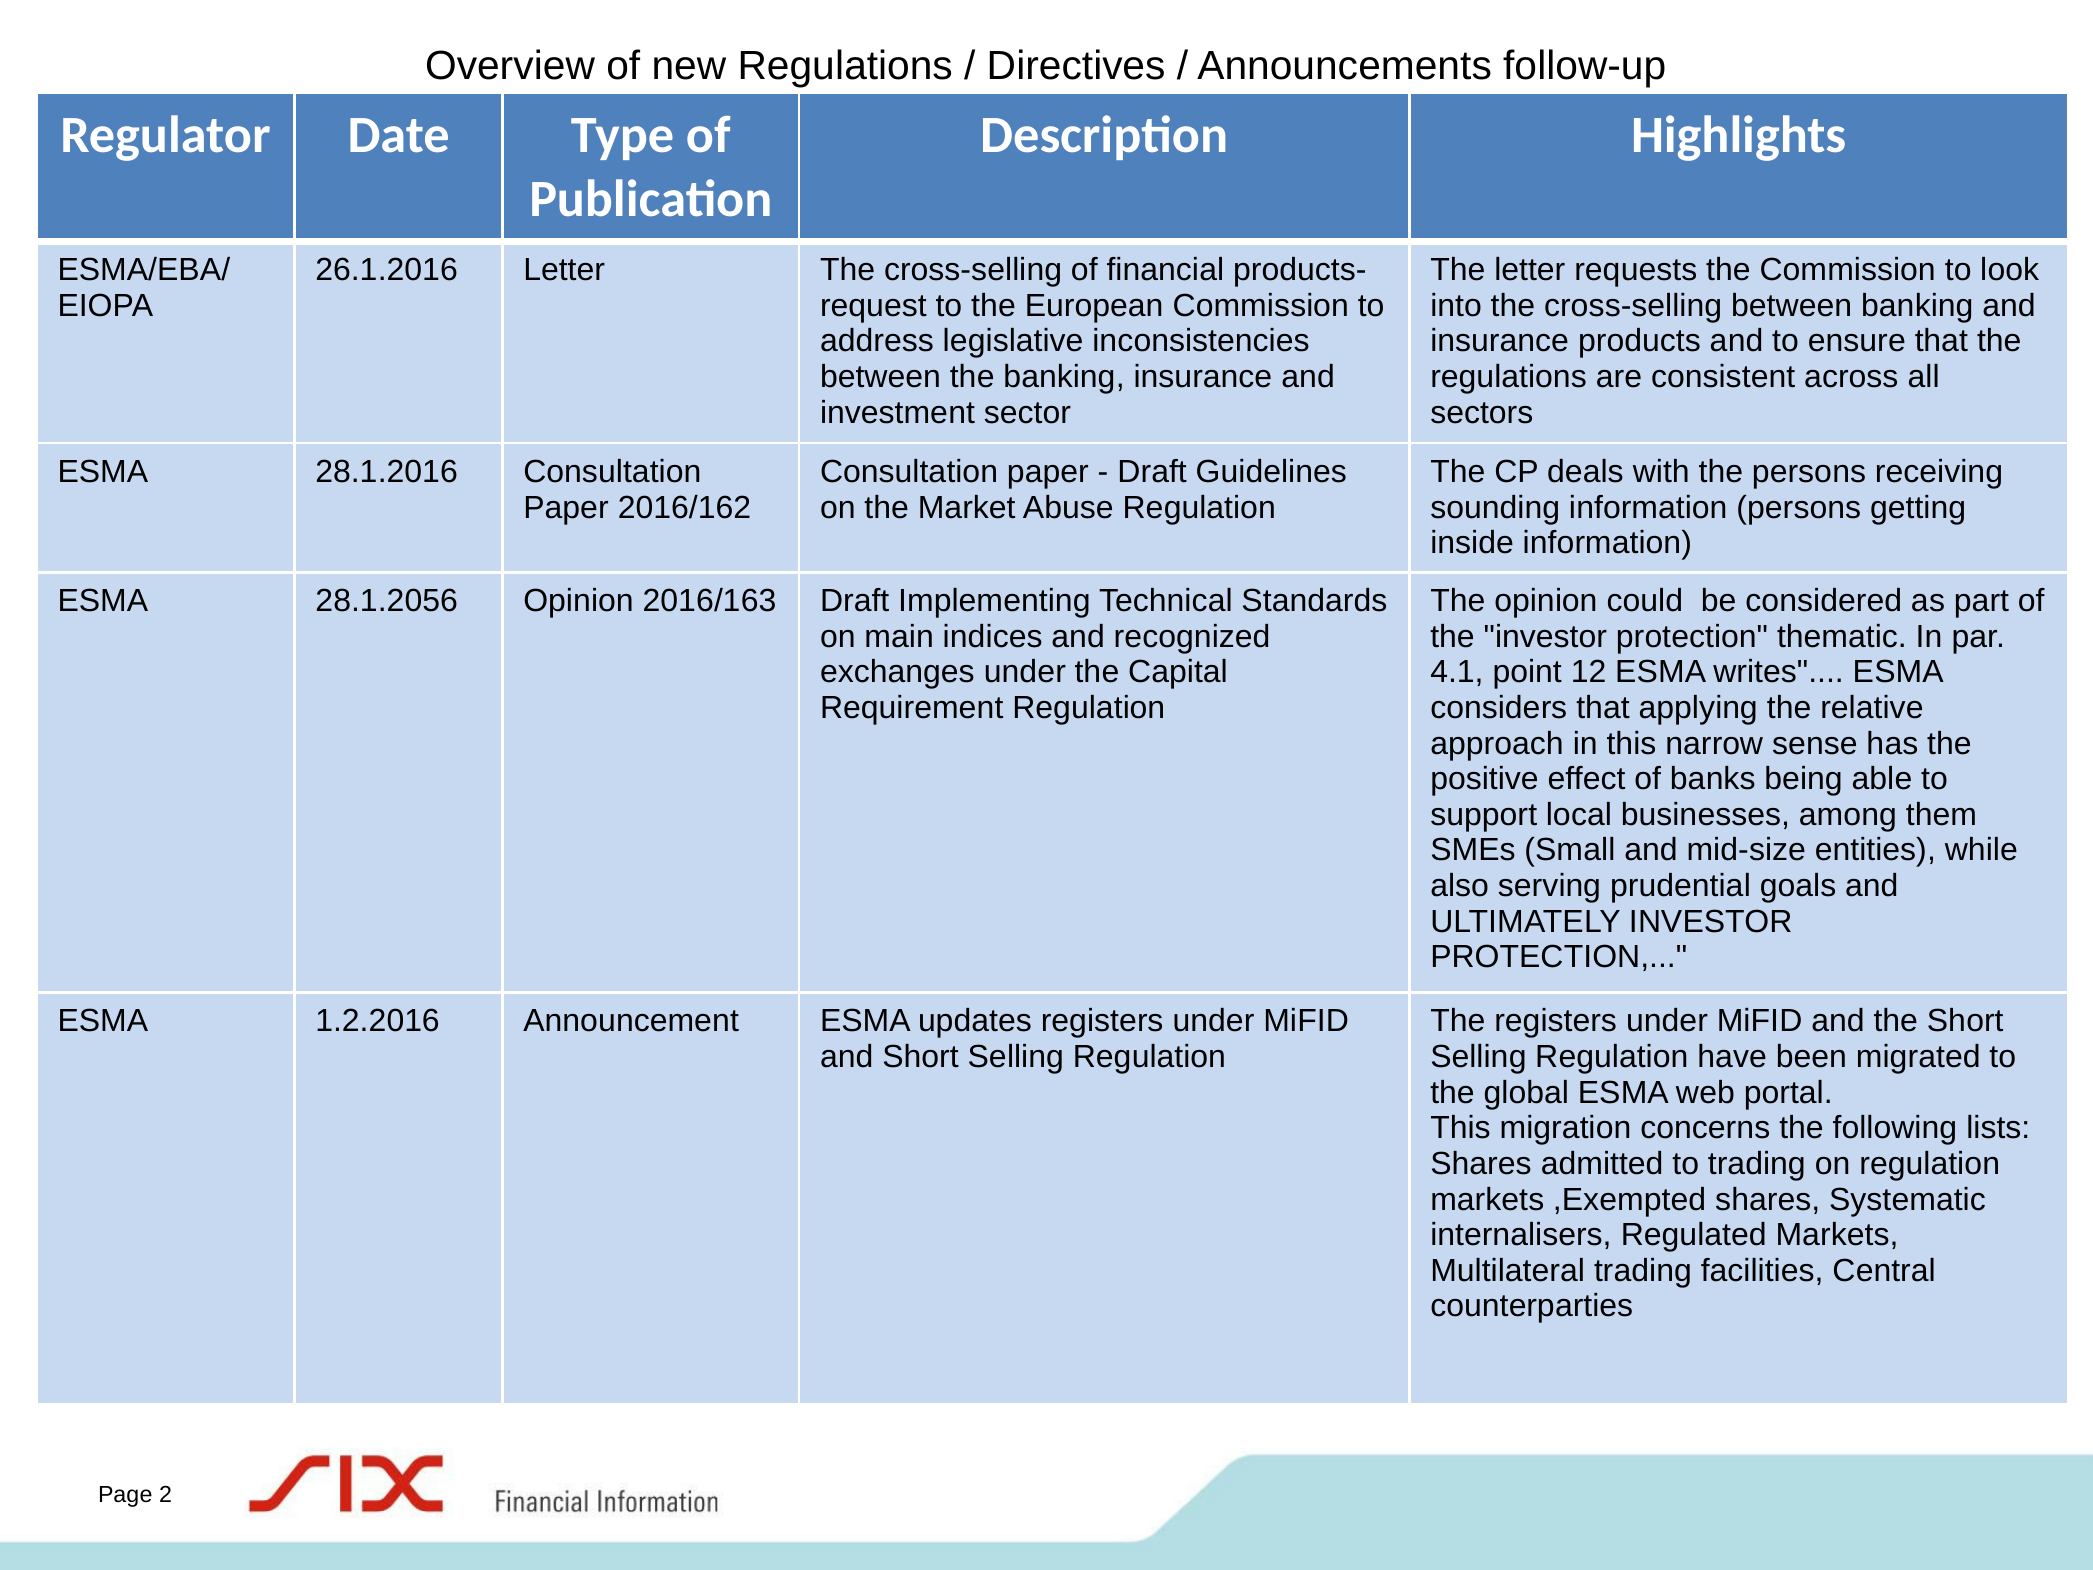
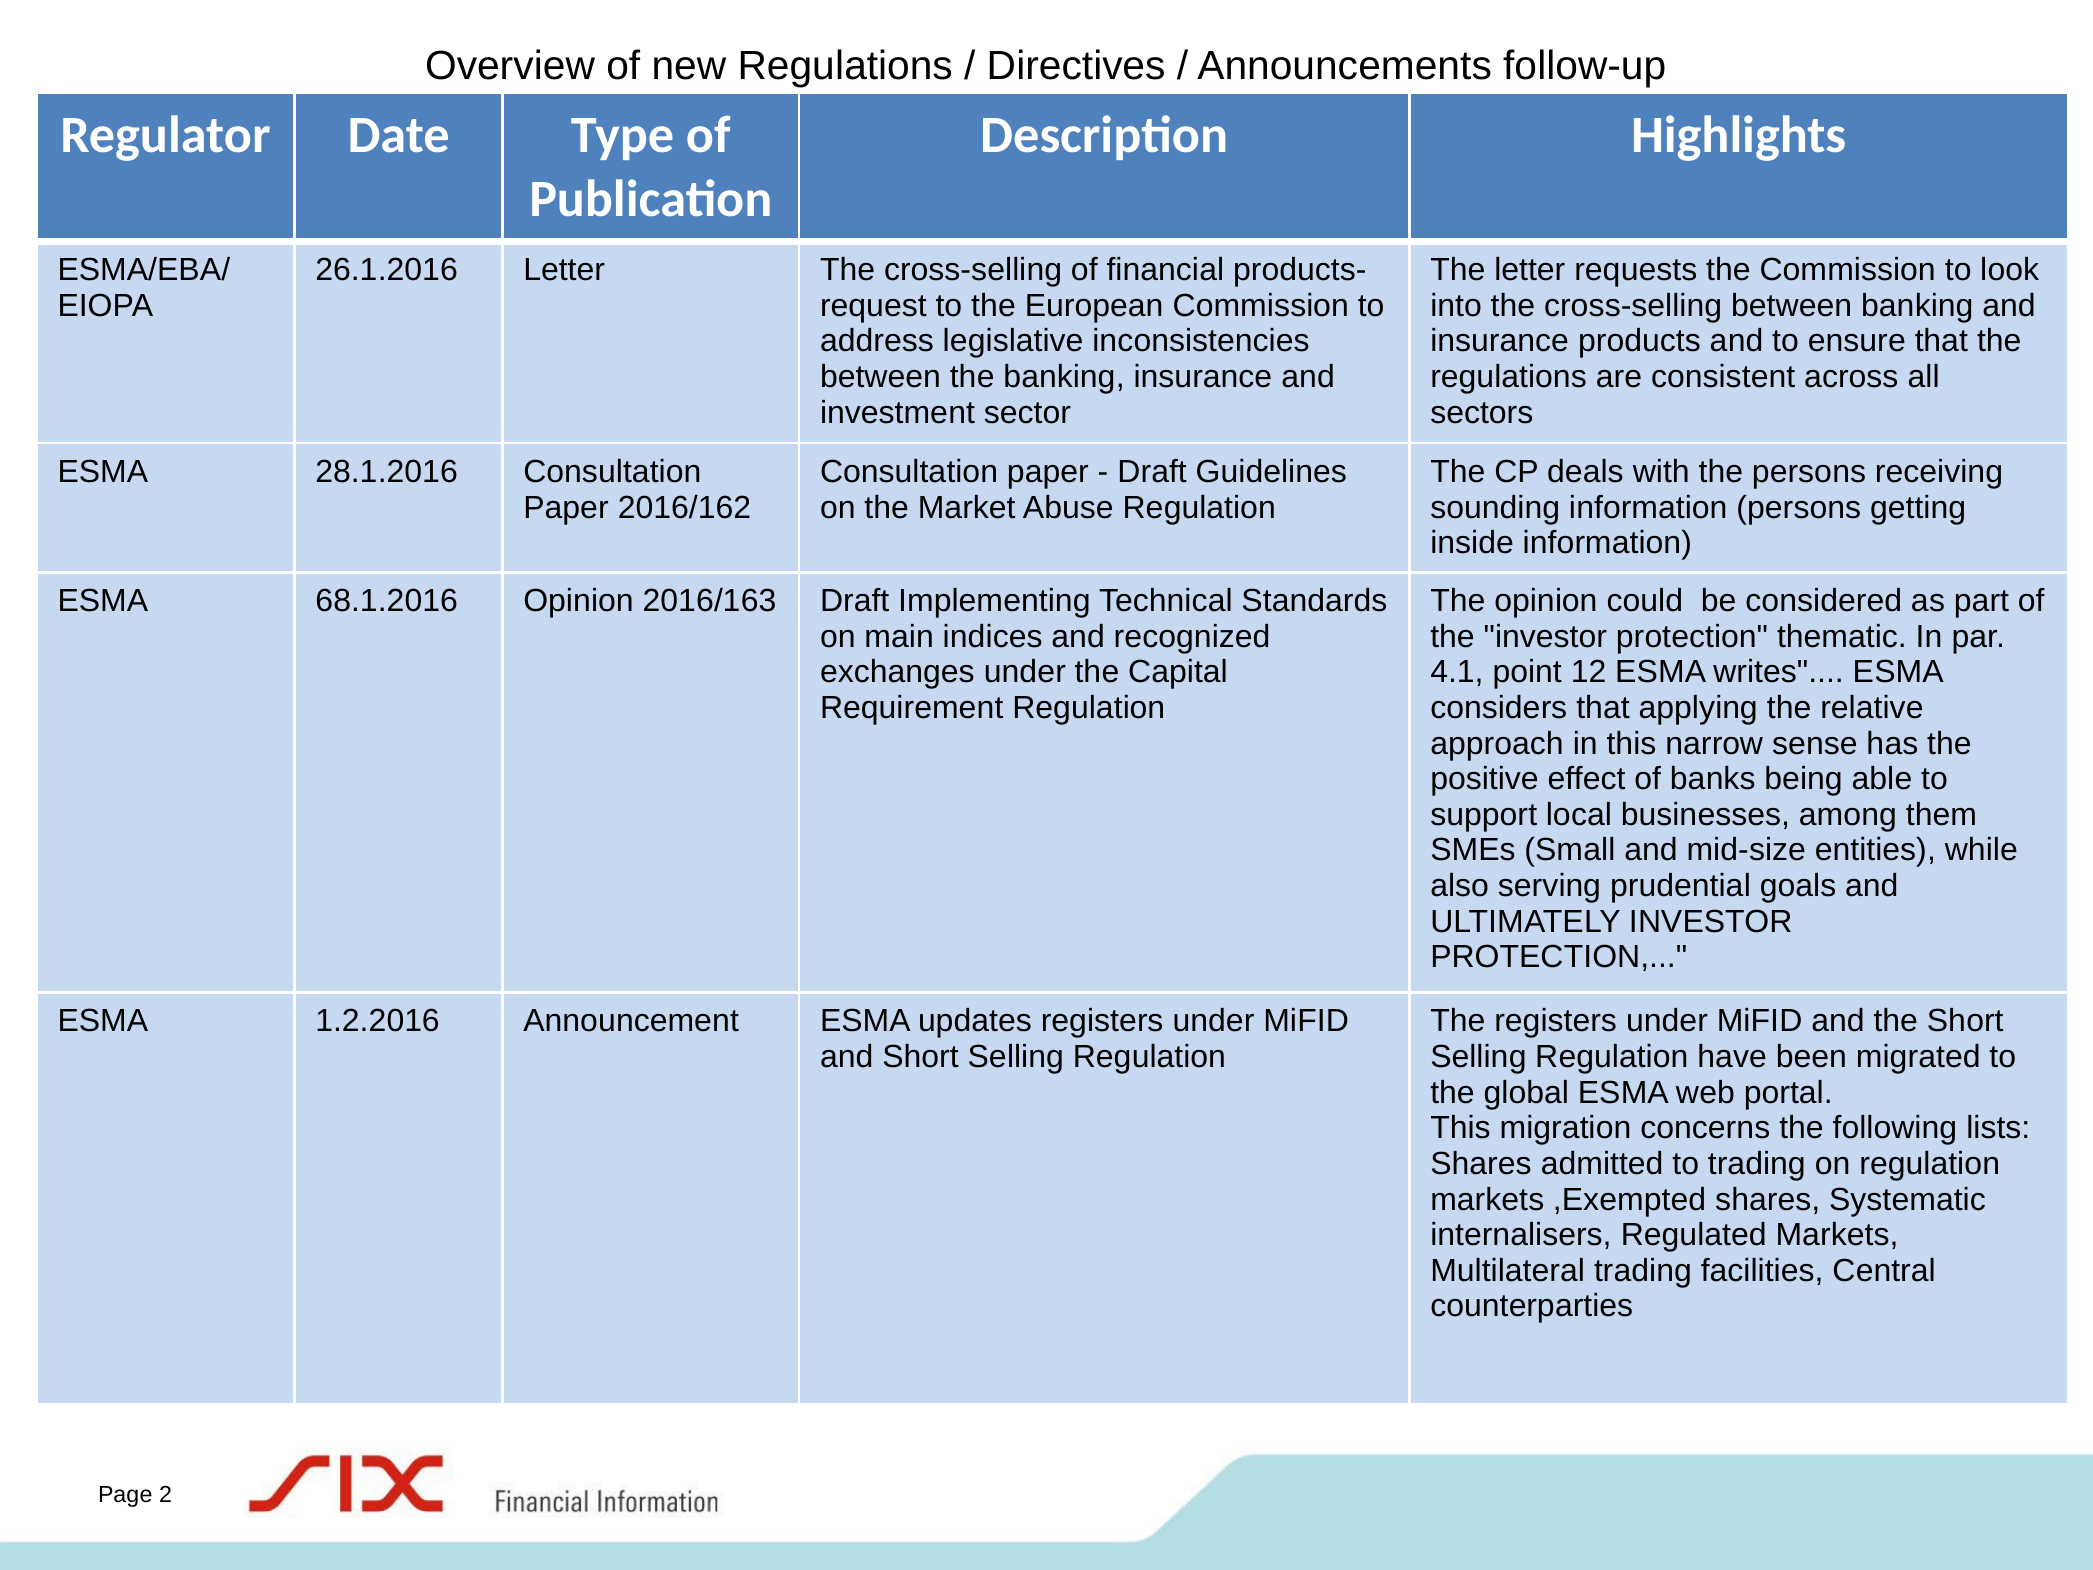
28.1.2056: 28.1.2056 -> 68.1.2016 (387, 601)
